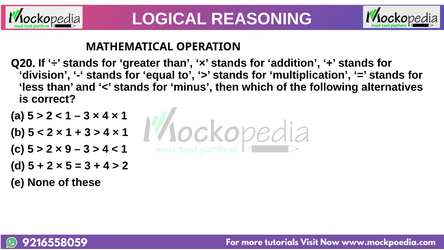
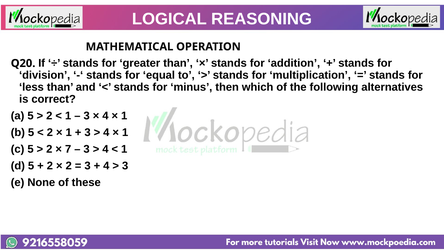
9: 9 -> 7 (68, 149)
5: 5 -> 2 (69, 166)
2: 2 -> 3 (125, 166)
